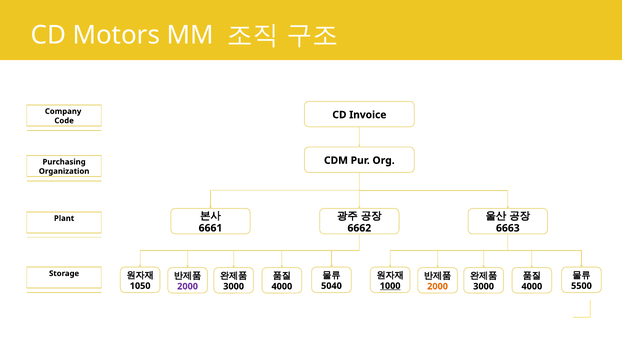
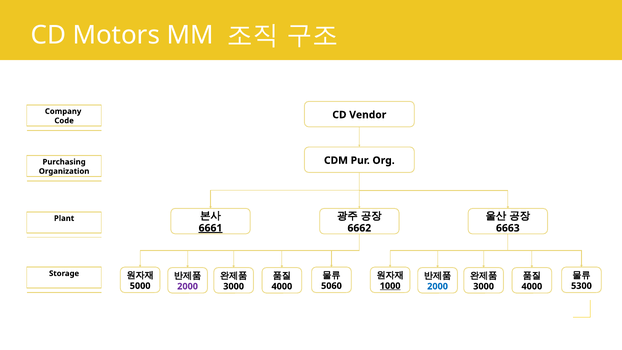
Invoice: Invoice -> Vendor (368, 115)
6661 underline: none -> present (211, 228)
1050: 1050 -> 5000 (140, 286)
5040: 5040 -> 5060 (331, 286)
5500: 5500 -> 5300 (581, 286)
2000 colour: orange -> blue (438, 286)
